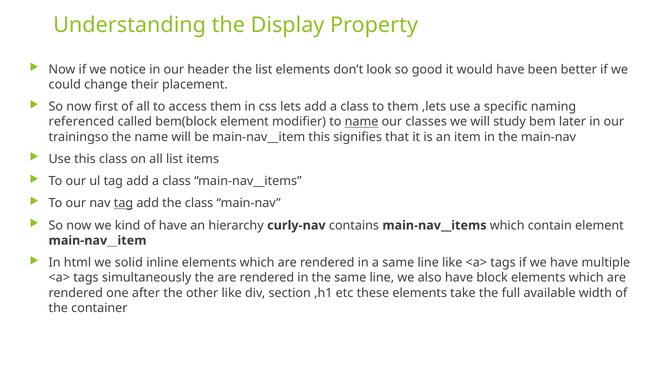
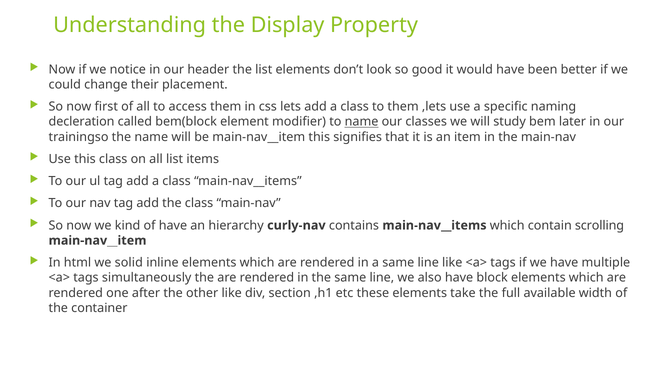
referenced: referenced -> decleration (82, 122)
tag underline: present -> none (124, 203)
contain element: element -> scrolling (599, 225)
